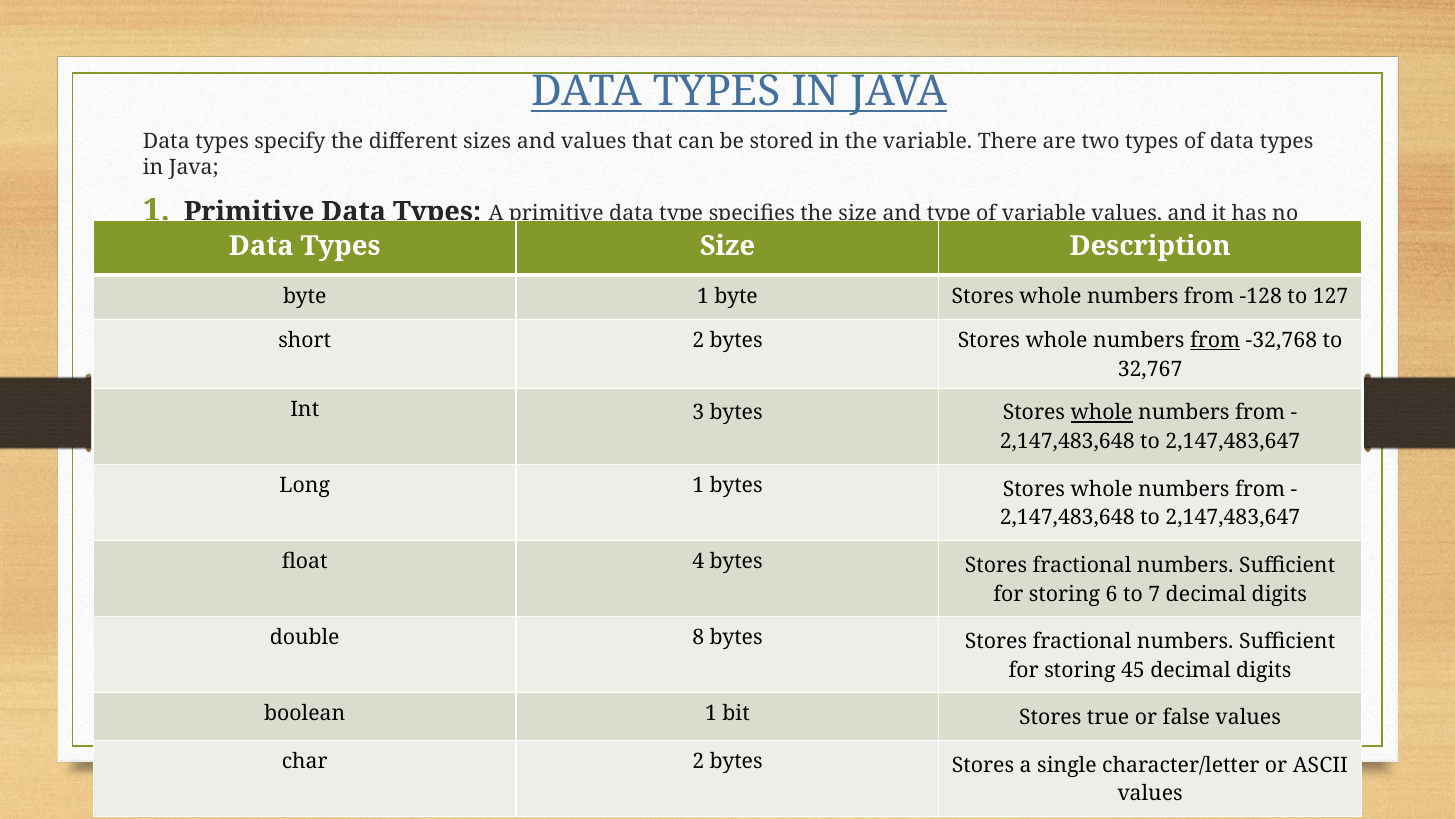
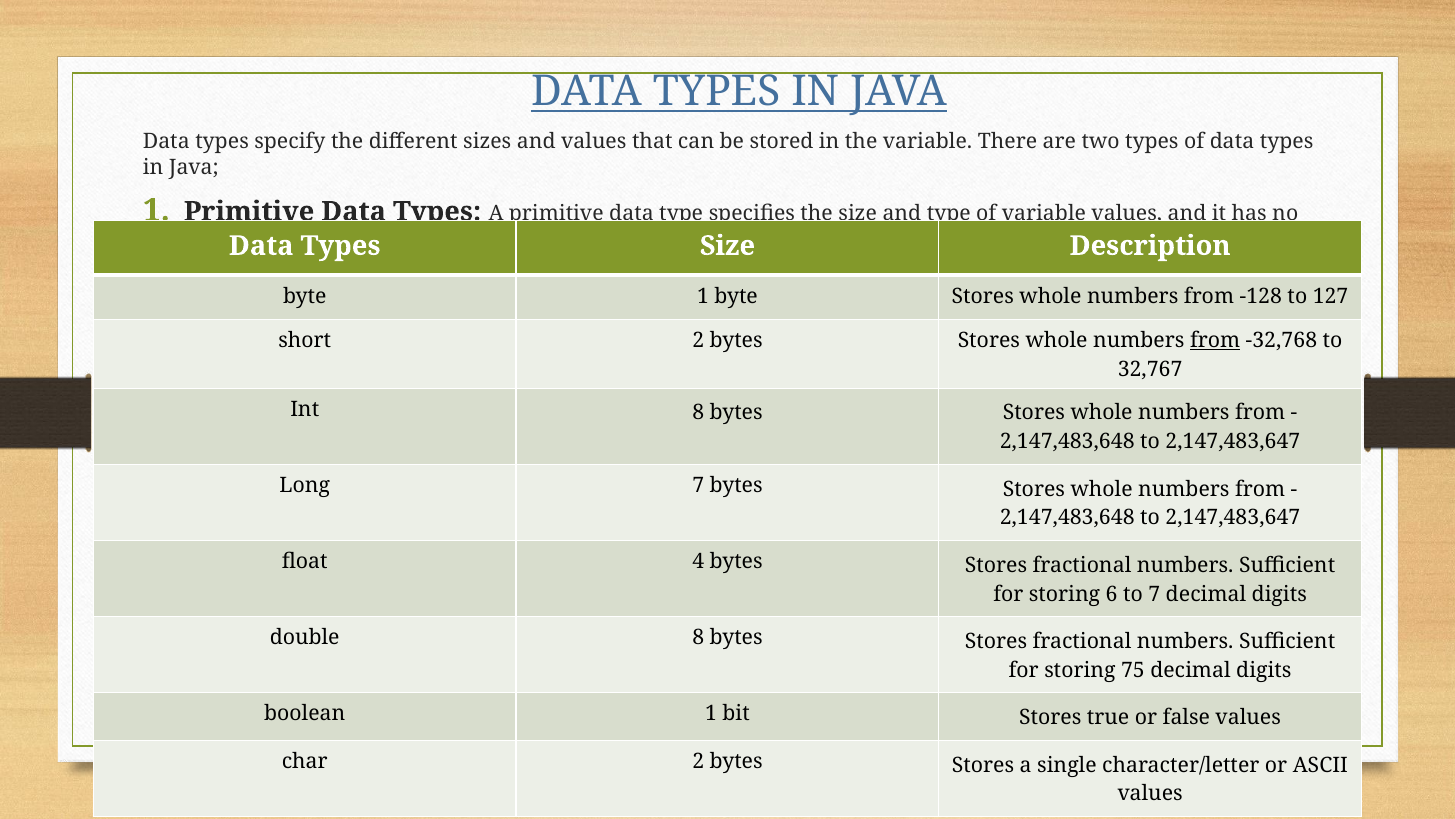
Int 3: 3 -> 8 (698, 413)
whole underline: present -> none (1102, 413)
Long 1: 1 -> 7 (698, 485)
45: 45 -> 75 (1133, 670)
